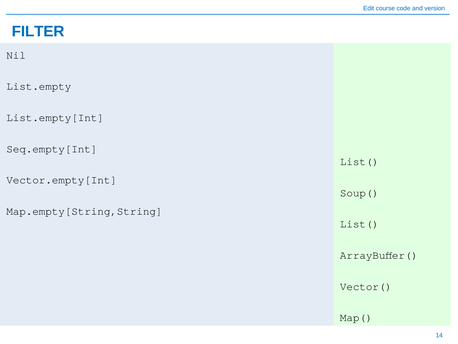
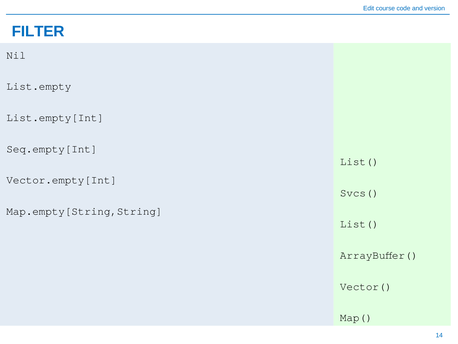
Soup(: Soup( -> Svcs( (359, 193)
